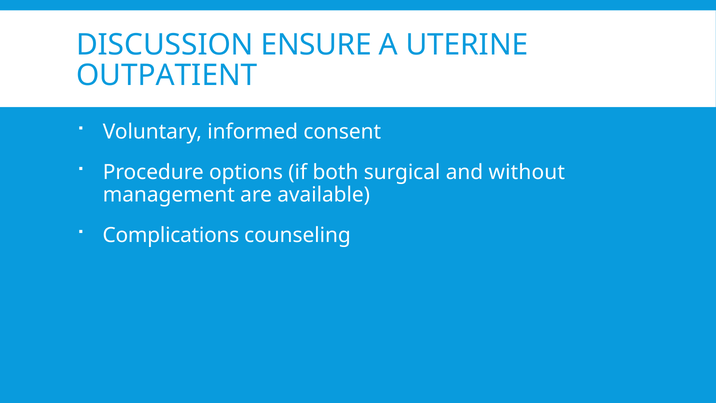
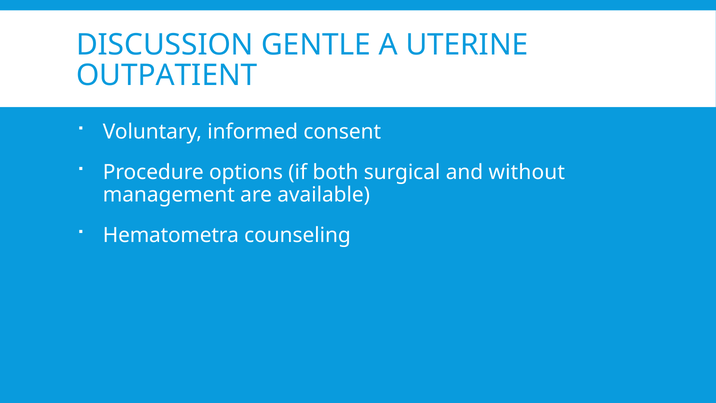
ENSURE: ENSURE -> GENTLE (316, 45)
Complications: Complications -> Hematometra (171, 235)
